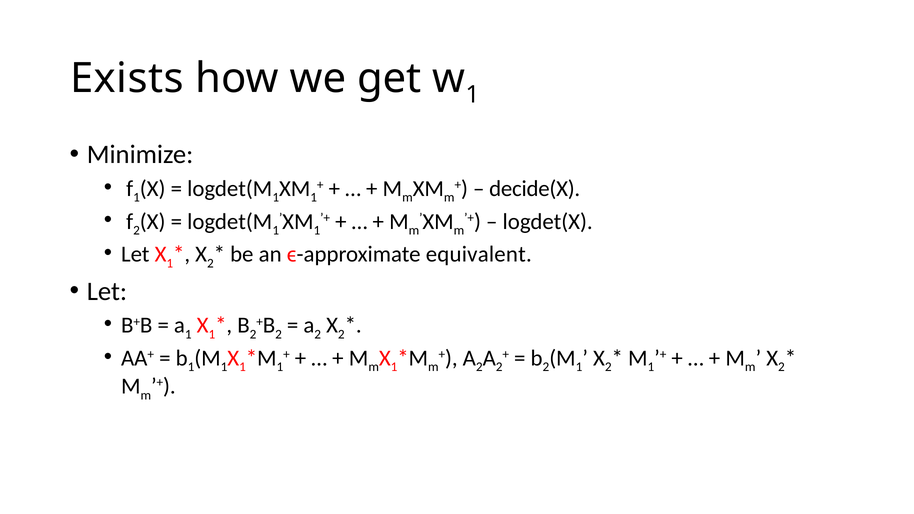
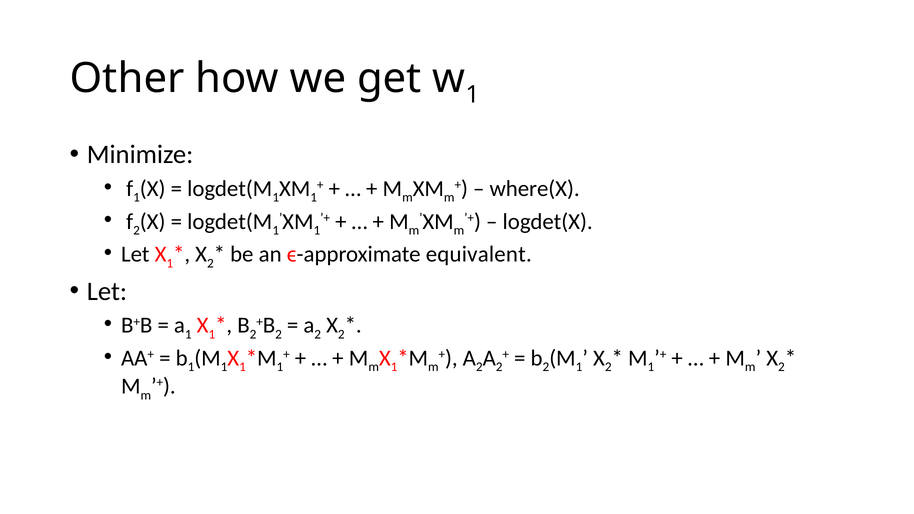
Exists: Exists -> Other (127, 79)
decide(X: decide(X -> where(X (535, 189)
